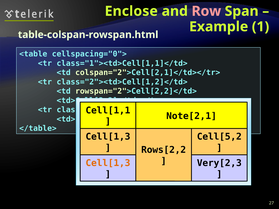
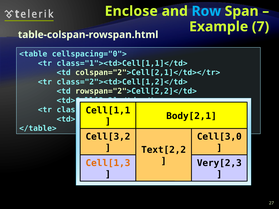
Row colour: pink -> light blue (206, 11)
1: 1 -> 7 (261, 27)
Note[2,1: Note[2,1 -> Body[2,1 (191, 116)
Cell[1,3: Cell[1,3 -> Cell[3,2 (108, 137)
Cell[5,2: Cell[5,2 -> Cell[3,0 (219, 137)
Rows[2,2: Rows[2,2 -> Text[2,2 (164, 150)
